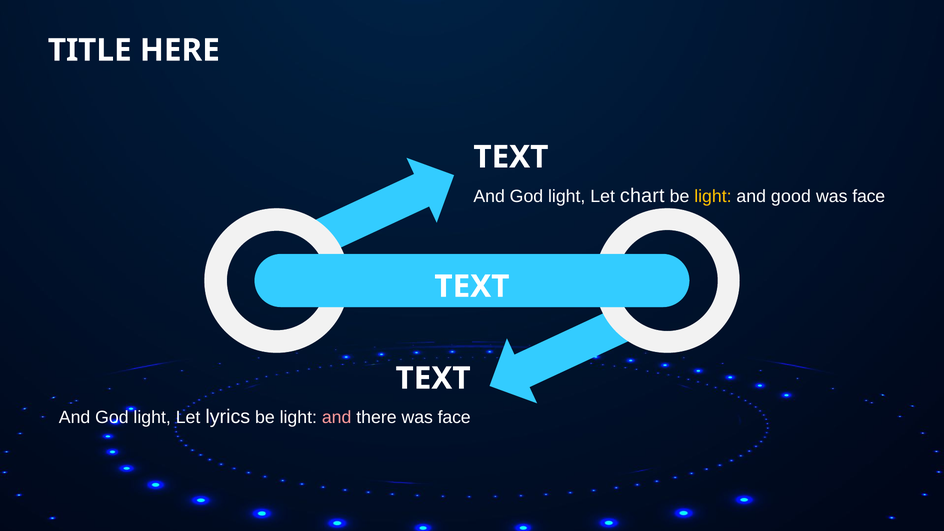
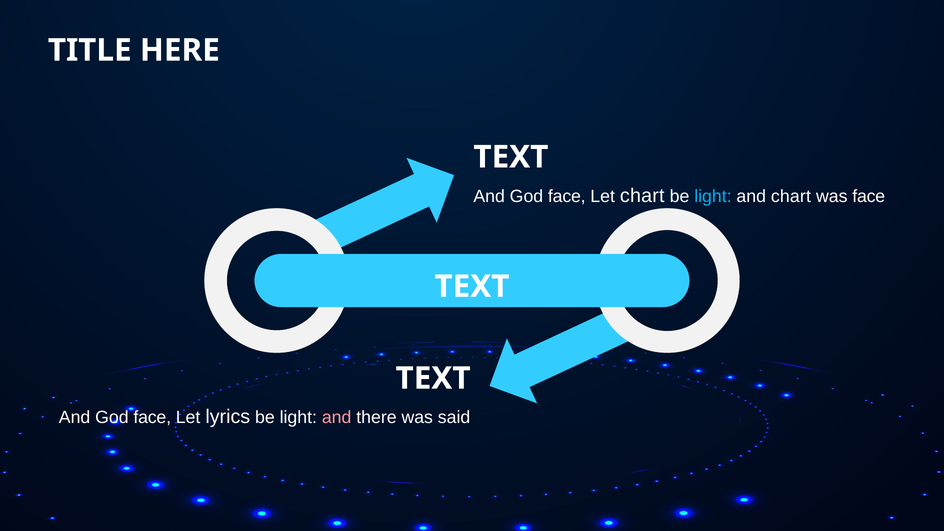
light: light -> face (567, 196)
light colour: yellow -> light blue (713, 196)
and good: good -> chart (791, 196)
light: light -> face (152, 418)
there was face: face -> said (454, 418)
